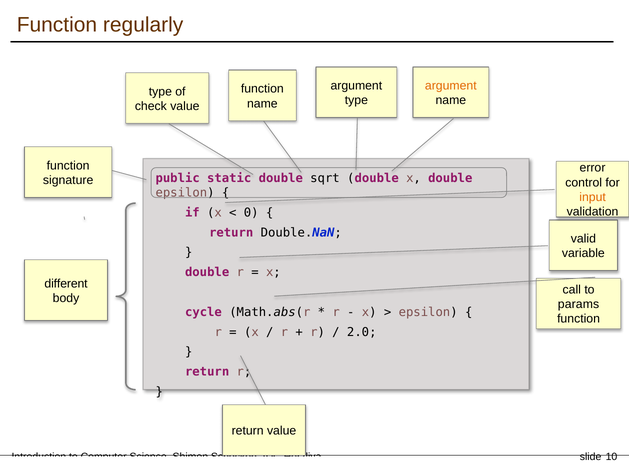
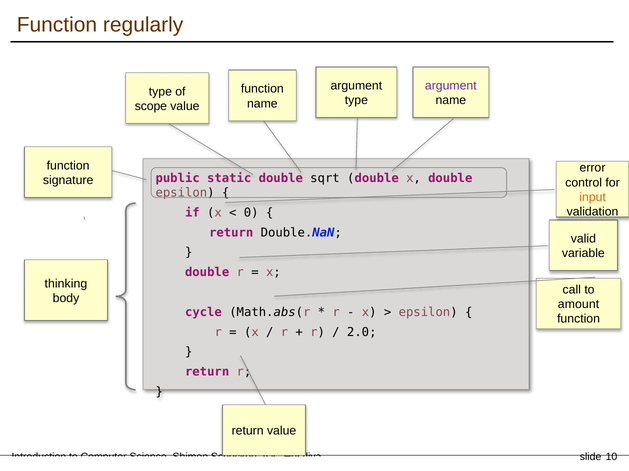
argument colour: orange -> purple (451, 86)
check: check -> scope (151, 106)
different: different -> thinking (66, 284)
params: params -> amount (579, 305)
